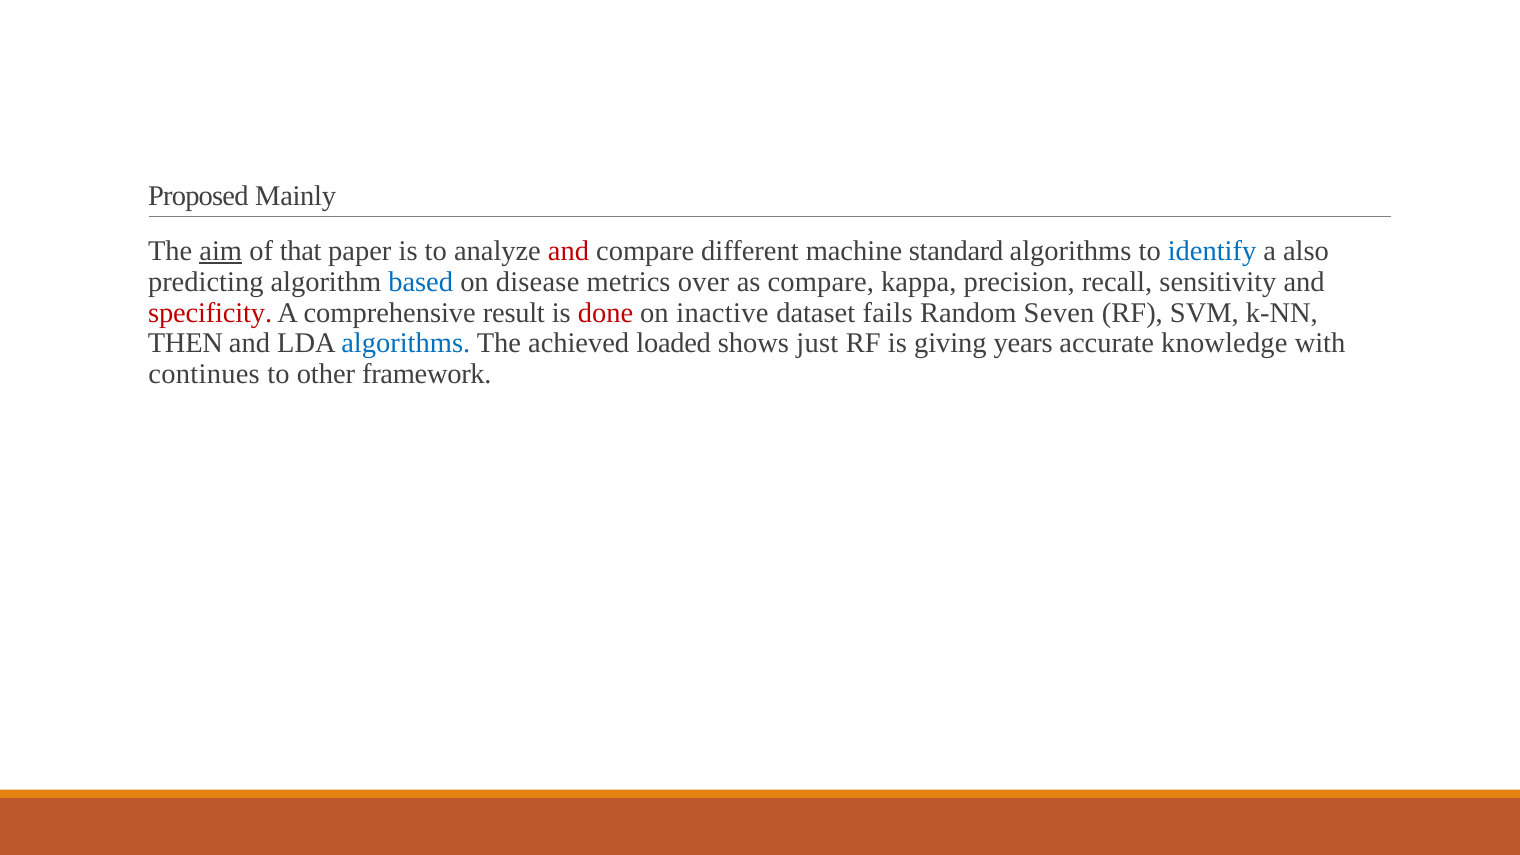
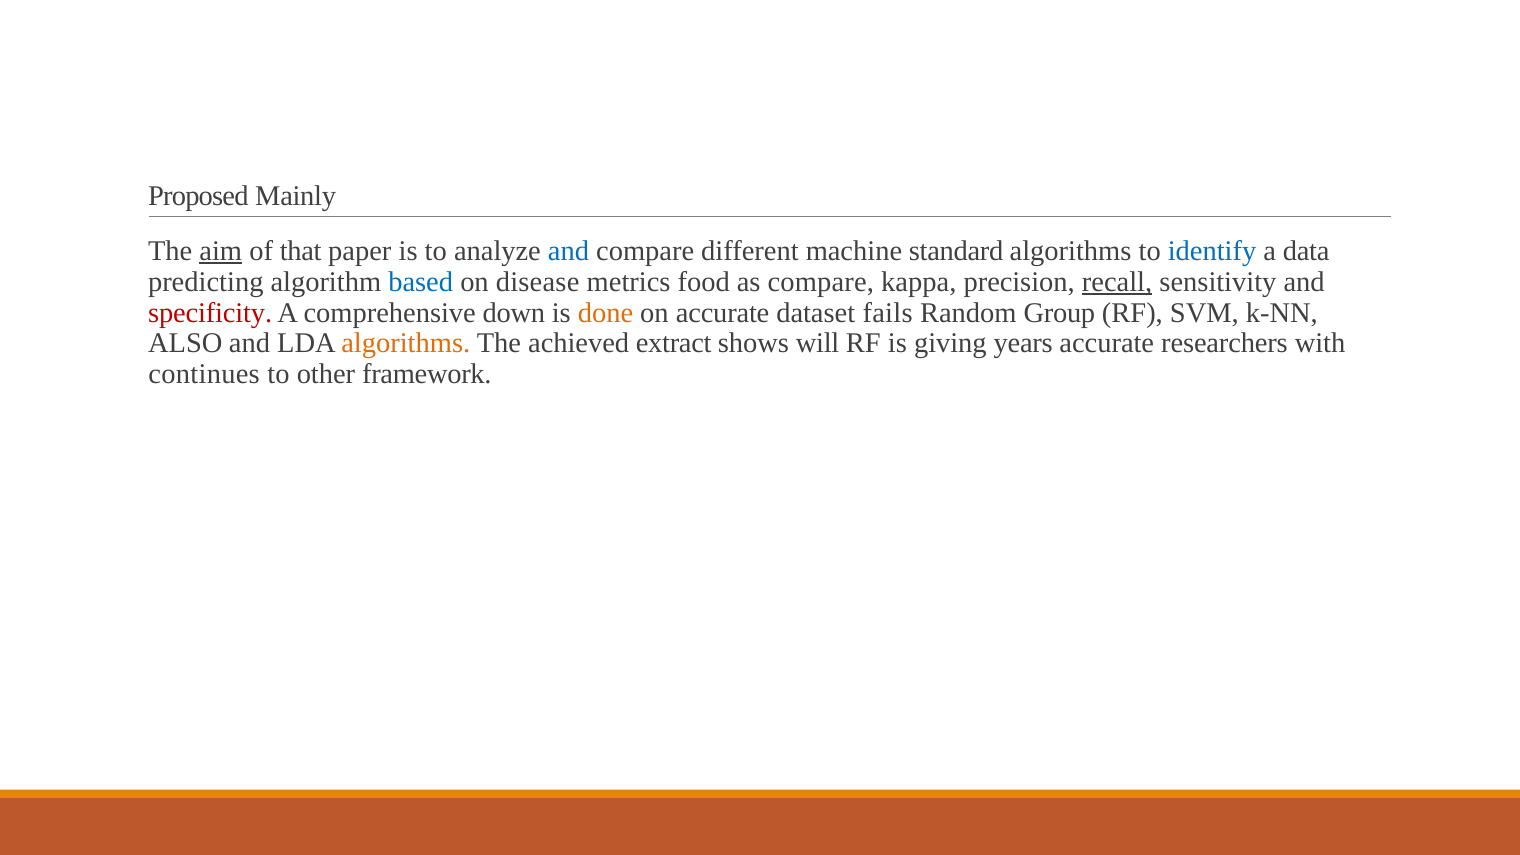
and colour: red -> blue (569, 251)
also: also -> data (1306, 251)
over: over -> food (704, 282)
recall underline: none -> present (1117, 282)
result: result -> down (514, 313)
done colour: red -> orange (605, 313)
on inactive: inactive -> accurate (723, 313)
Seven: Seven -> Group (1059, 313)
THEN: THEN -> ALSO (185, 343)
algorithms colour: blue -> orange (406, 343)
loaded: loaded -> extract (674, 343)
just: just -> will (818, 343)
knowledge: knowledge -> researchers (1225, 343)
